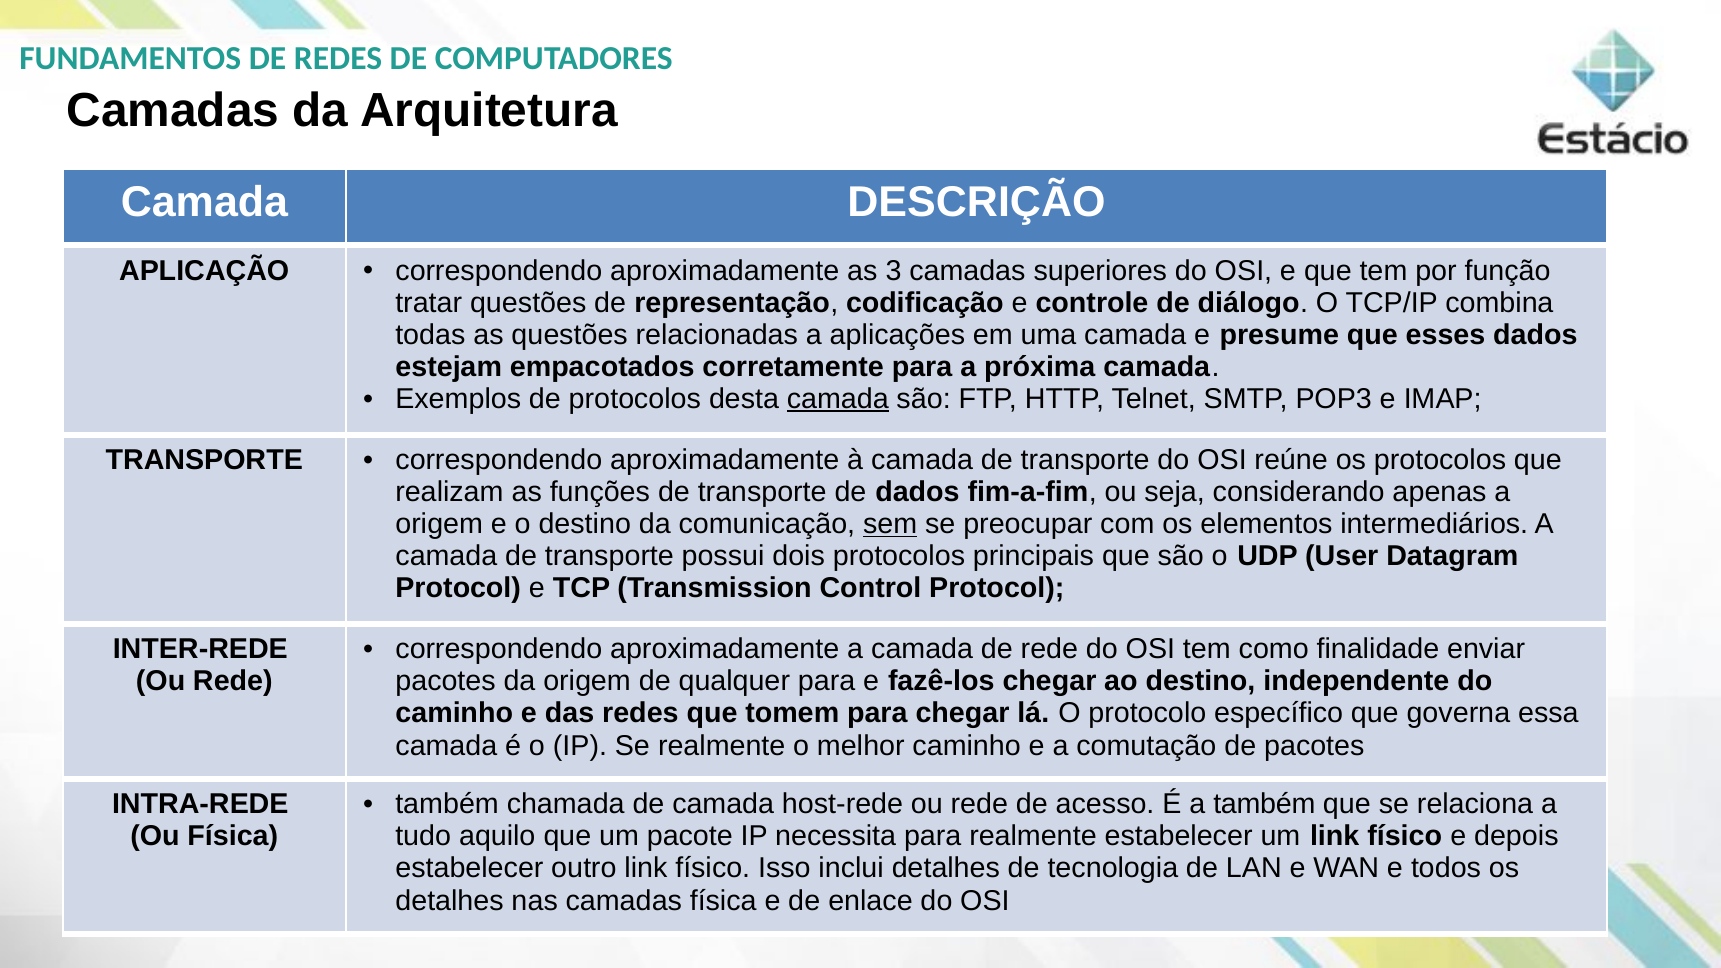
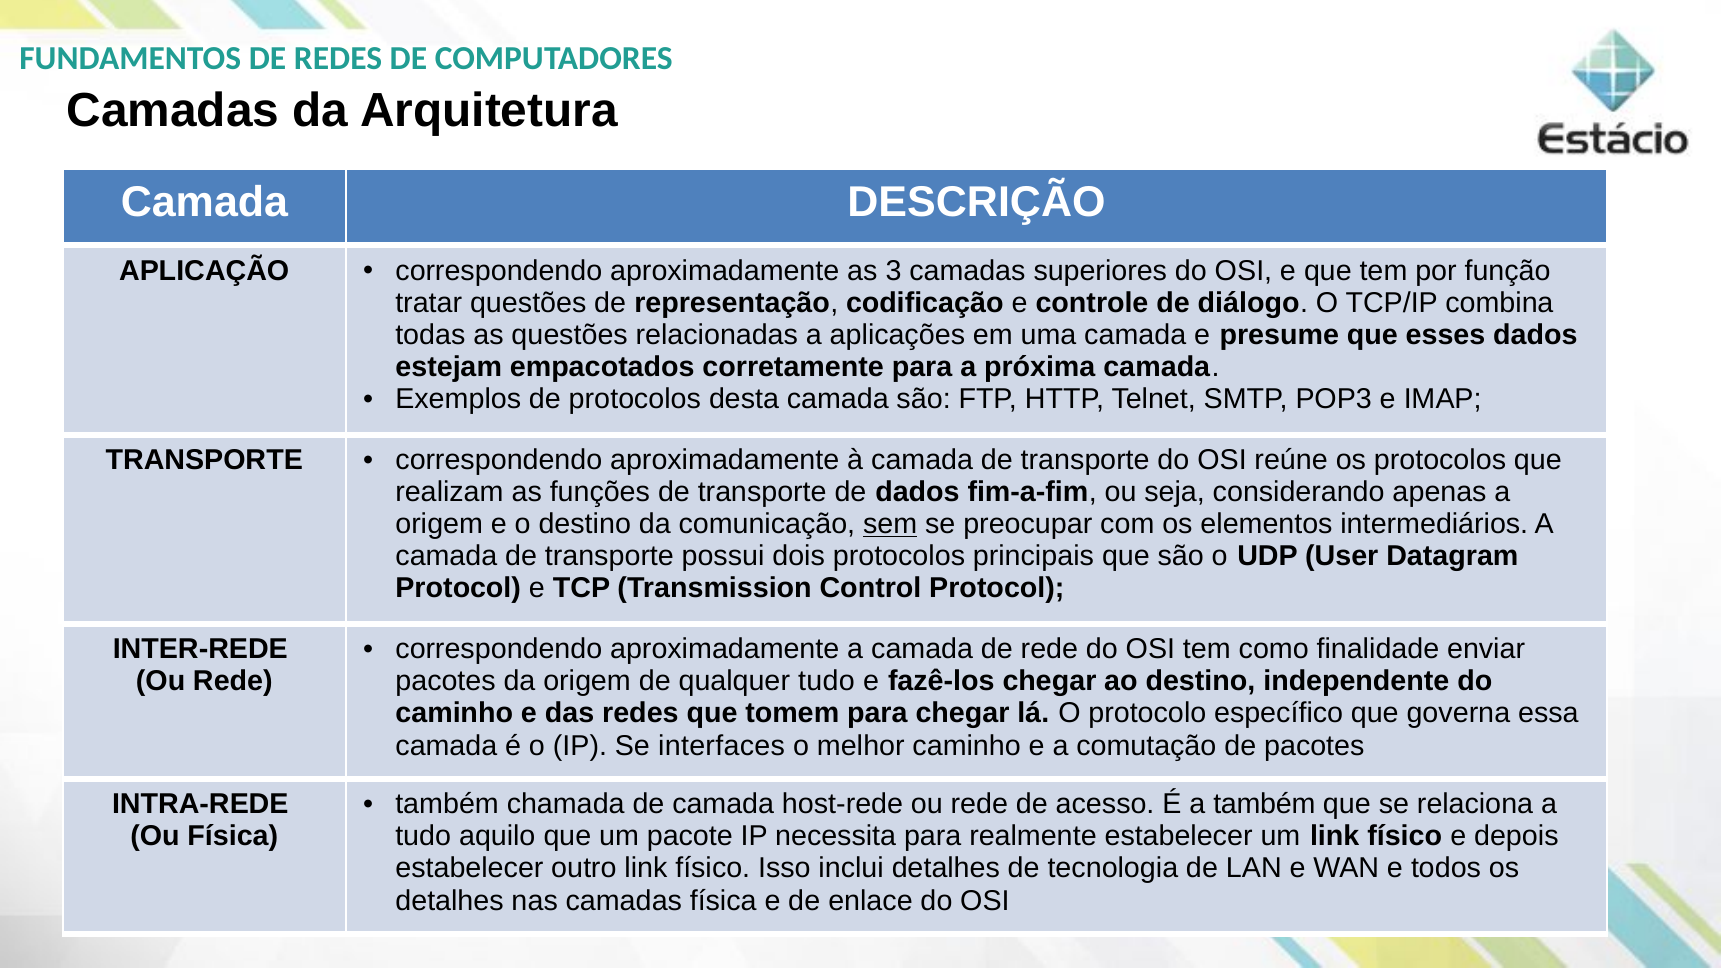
camada underline: present -> none (838, 399)
qualquer para: para -> tudo (827, 681)
Se realmente: realmente -> interfaces (722, 746)
